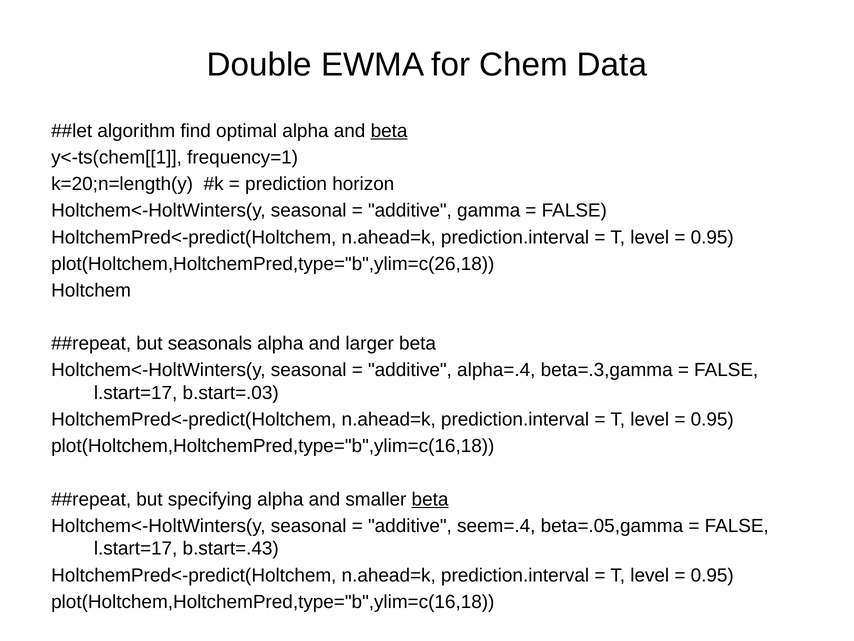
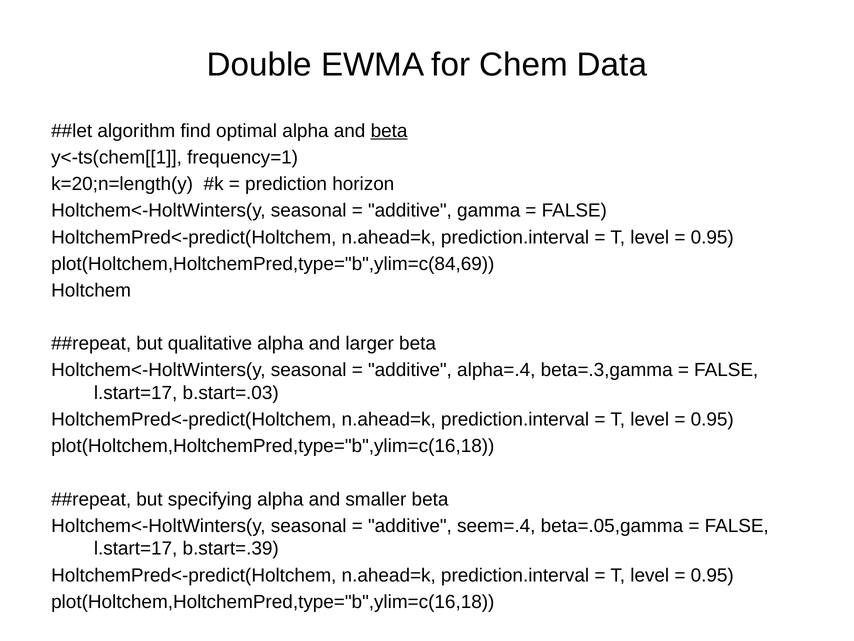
plot(Holtchem,HoltchemPred,type="b",ylim=c(26,18: plot(Holtchem,HoltchemPred,type="b",ylim=c(26,18 -> plot(Holtchem,HoltchemPred,type="b",ylim=c(84,69 (273, 264)
seasonals: seasonals -> qualitative (210, 343)
beta underline: present -> none (430, 499)
b.start=.43: b.start=.43 -> b.start=.39 (231, 548)
